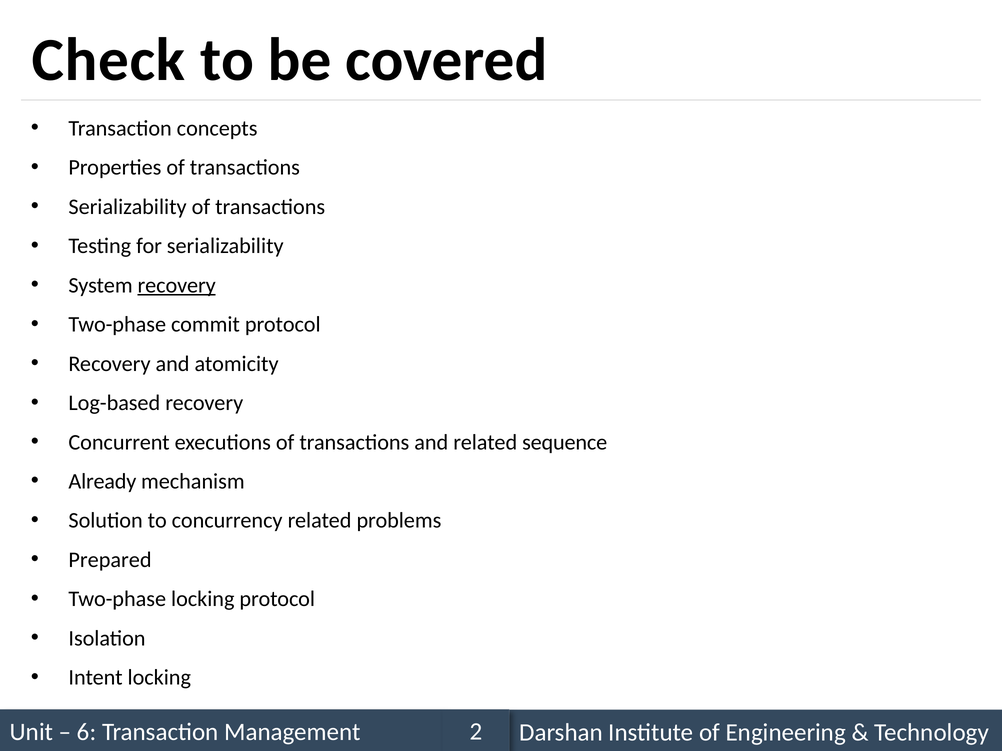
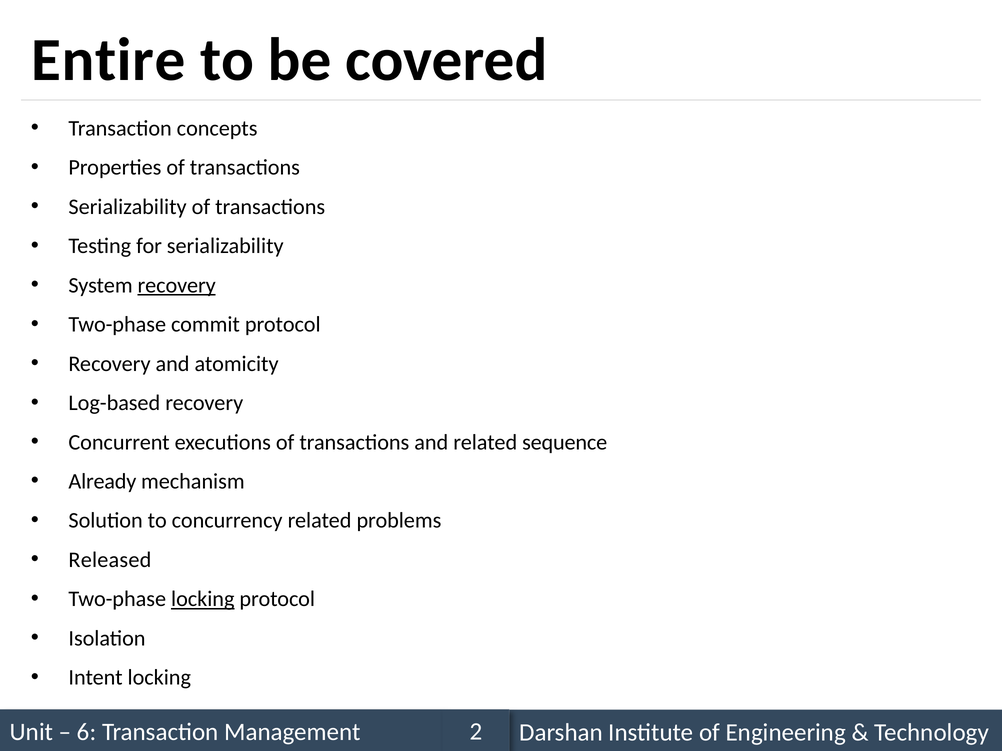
Check: Check -> Entire (108, 60)
Prepared: Prepared -> Released (110, 560)
locking underline: none -> present (203, 599)
